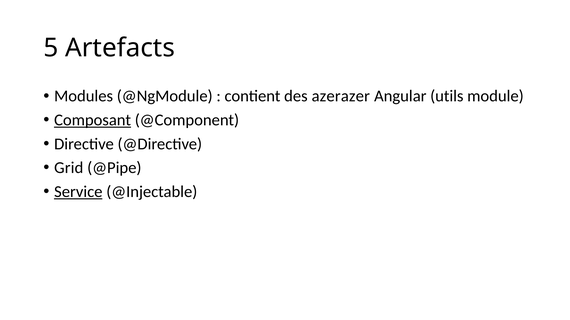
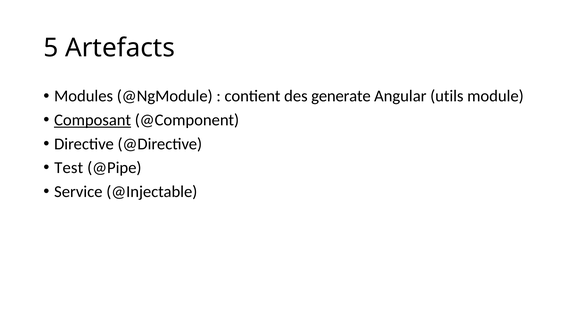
azerazer: azerazer -> generate (341, 96)
Grid: Grid -> Test (69, 168)
Service underline: present -> none (78, 192)
